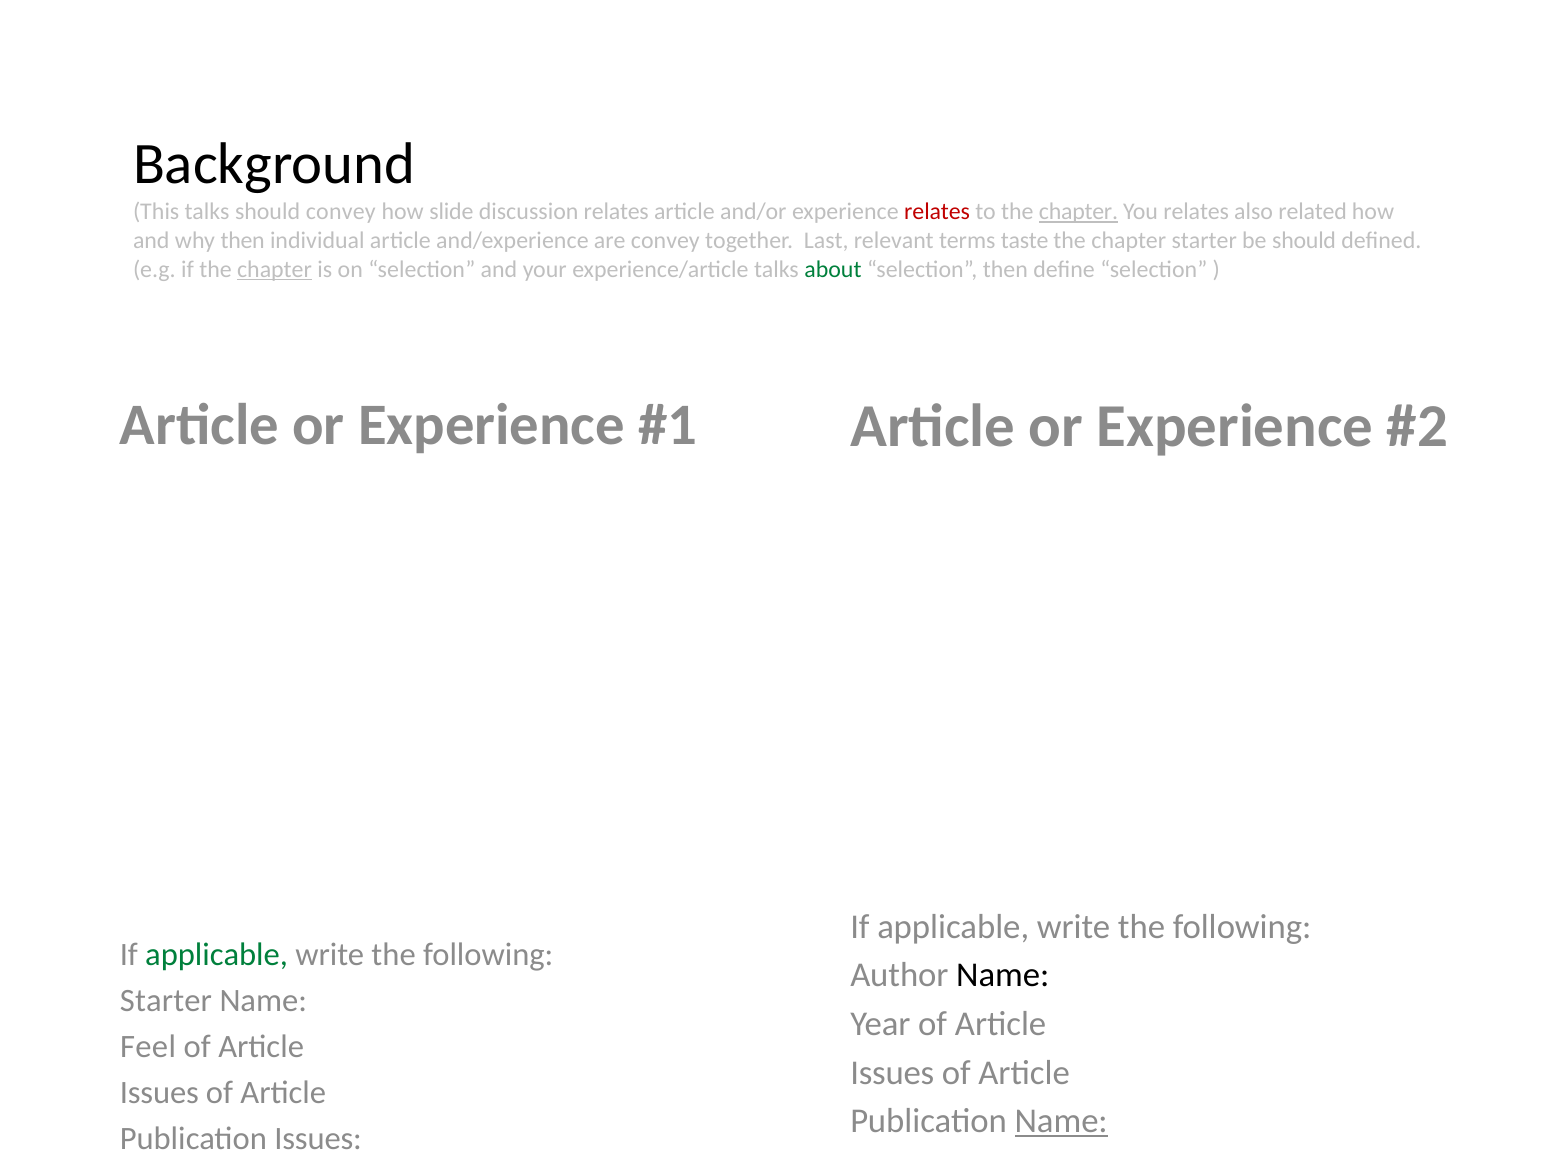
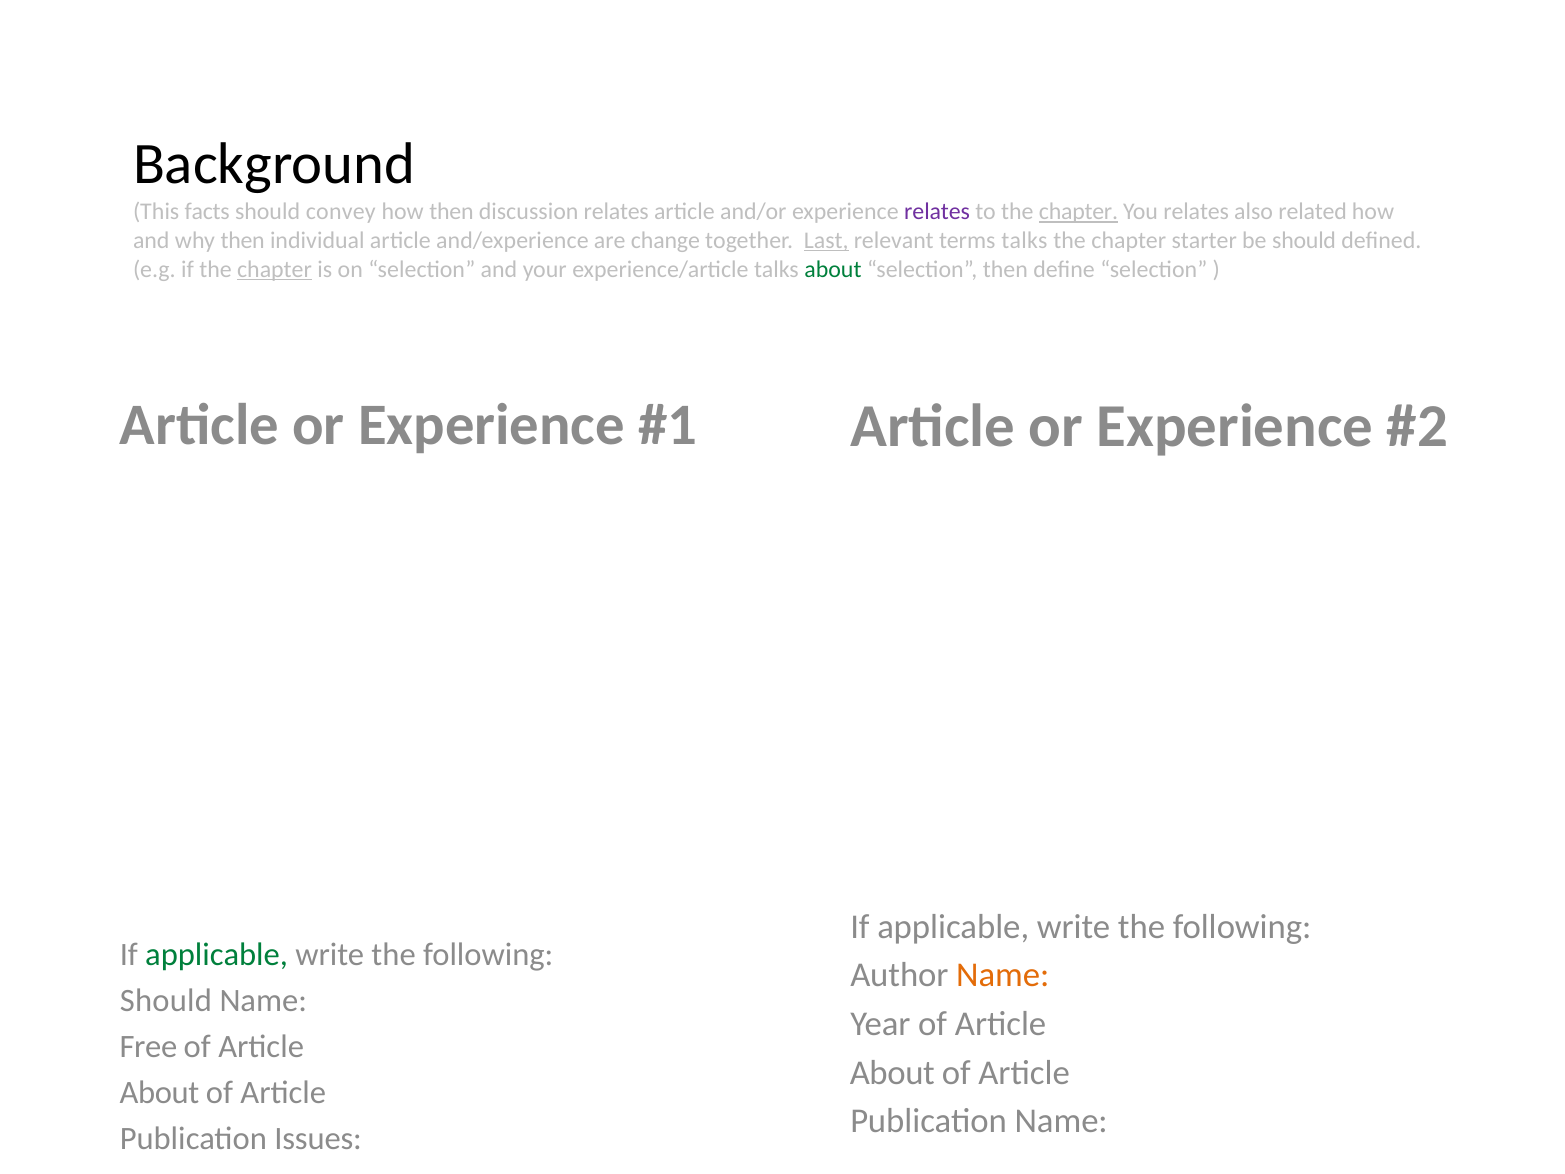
This talks: talks -> facts (207, 212)
how slide: slide -> then (451, 212)
relates colour: red -> purple (937, 212)
are convey: convey -> change (665, 240)
Last underline: none -> present (826, 240)
terms taste: taste -> talks (1024, 240)
Name colour: black -> orange (1003, 975)
Starter: Starter -> Should (166, 1000)
Feel: Feel -> Free (148, 1046)
Issues: Issues -> About (892, 1072)
Issues: Issues -> About (159, 1093)
Name underline: present -> none (1061, 1121)
